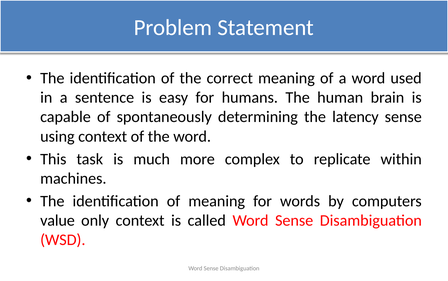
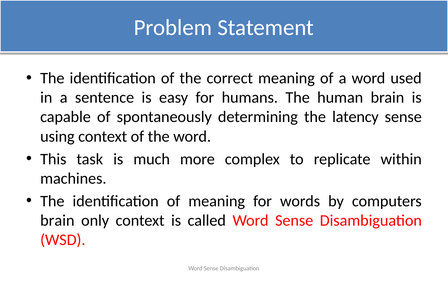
value: value -> brain (57, 220)
